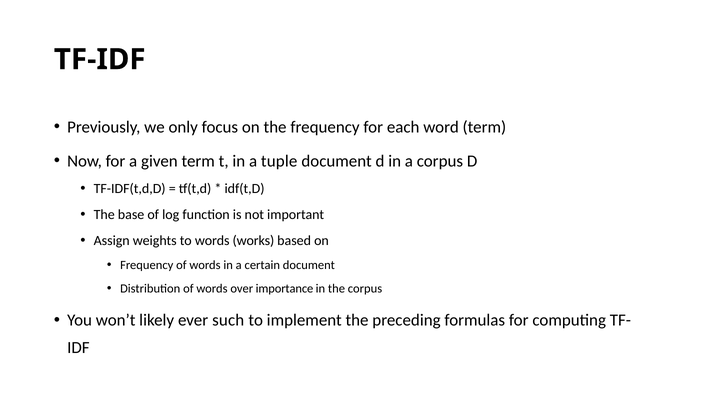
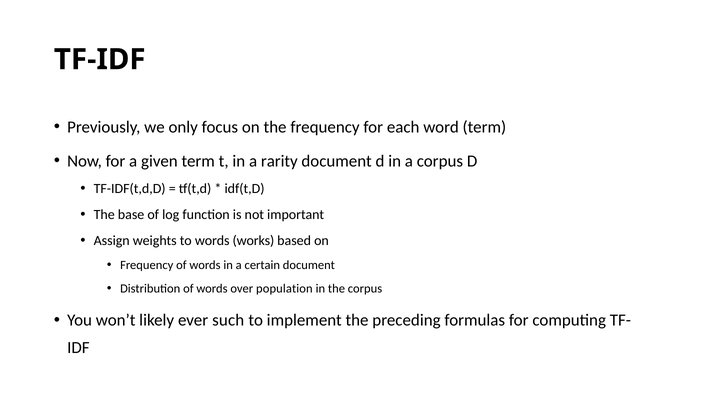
tuple: tuple -> rarity (279, 161)
importance: importance -> population (284, 288)
